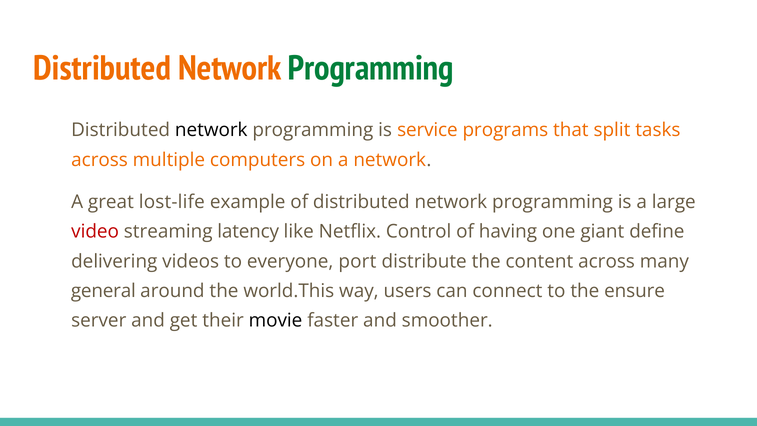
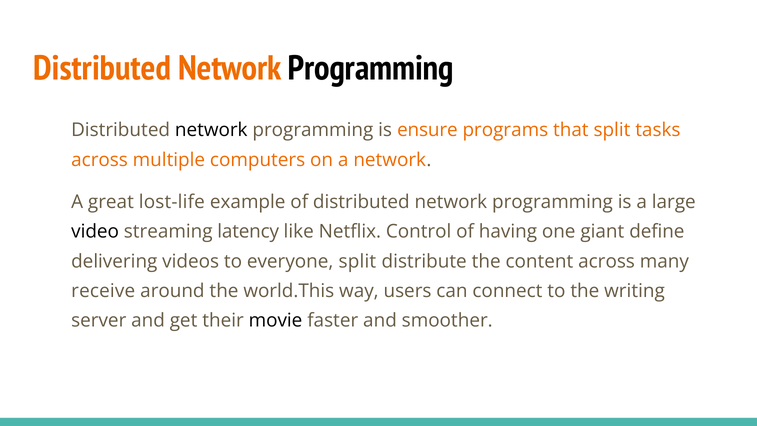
Programming colour: green -> black (371, 68)
service: service -> ensure (427, 130)
video colour: red -> black (95, 232)
everyone port: port -> split (357, 261)
general: general -> receive (103, 291)
ensure: ensure -> writing (635, 291)
